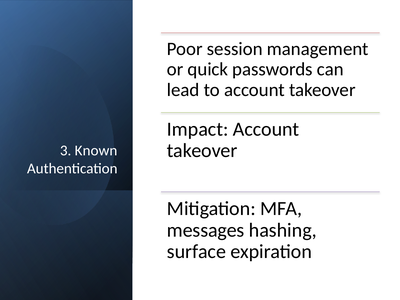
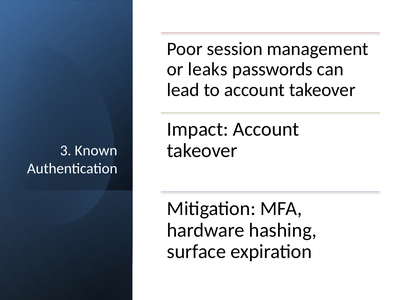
quick: quick -> leaks (208, 69)
messages: messages -> hardware (206, 230)
